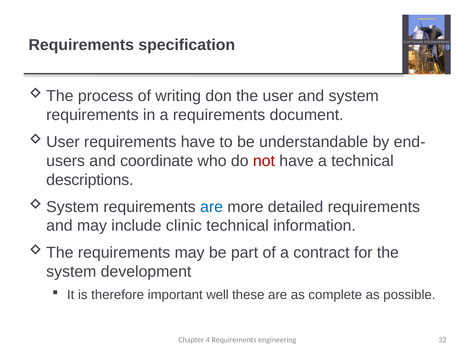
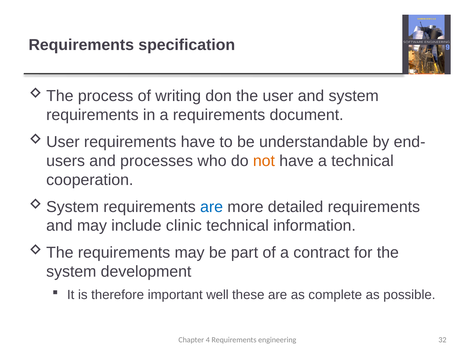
coordinate: coordinate -> processes (157, 161)
not colour: red -> orange (264, 161)
descriptions: descriptions -> cooperation (90, 180)
